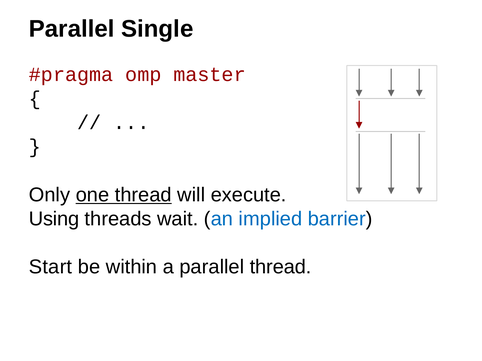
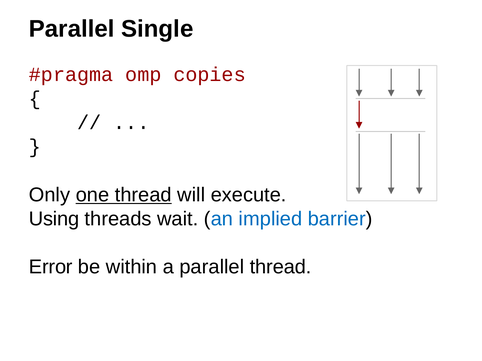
master: master -> copies (210, 74)
Start: Start -> Error (51, 267)
